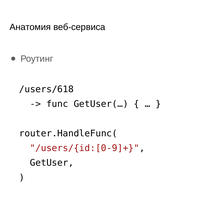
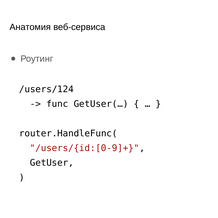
/users/618: /users/618 -> /users/124 (46, 89)
